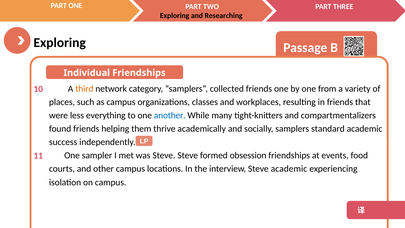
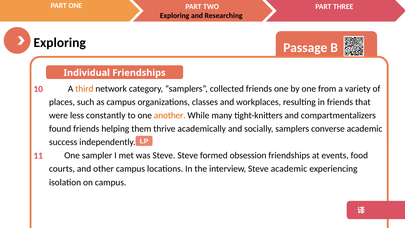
everything: everything -> constantly (106, 115)
another colour: blue -> orange (170, 115)
standard: standard -> converse (328, 129)
